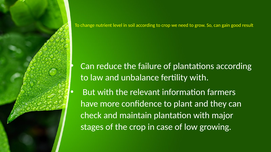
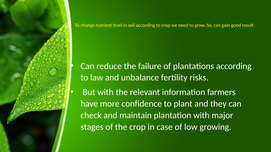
fertility with: with -> risks (199, 78)
